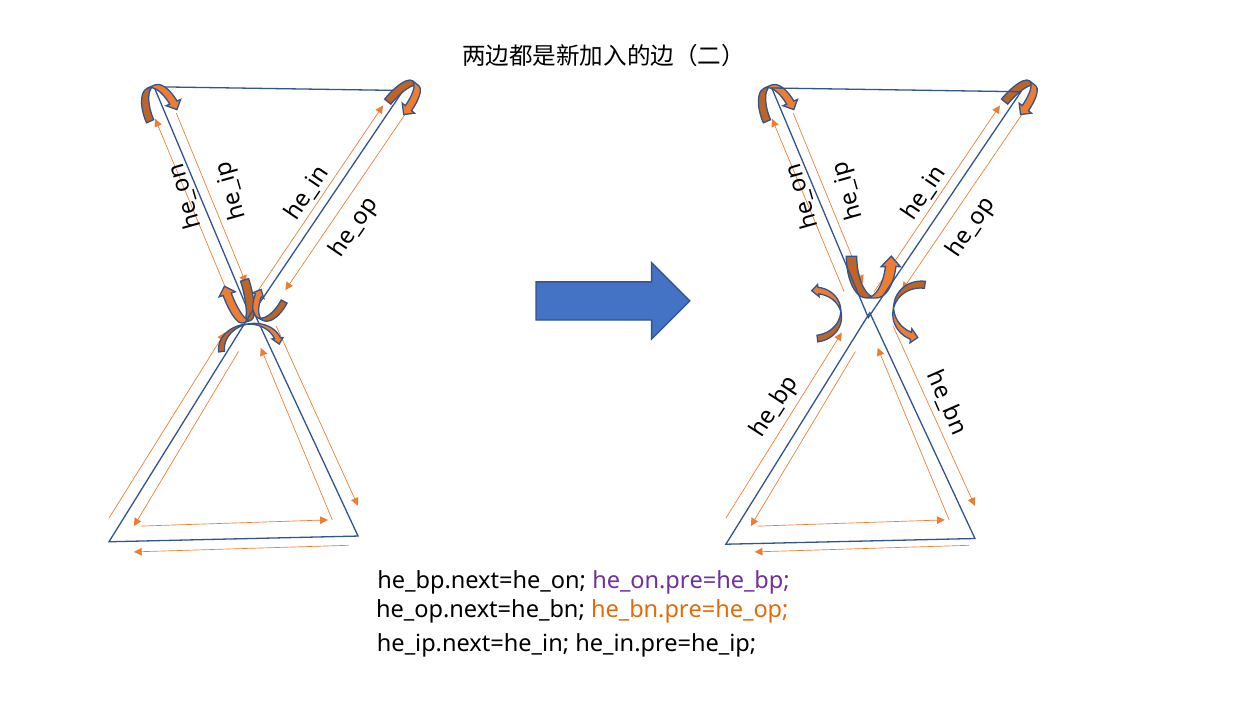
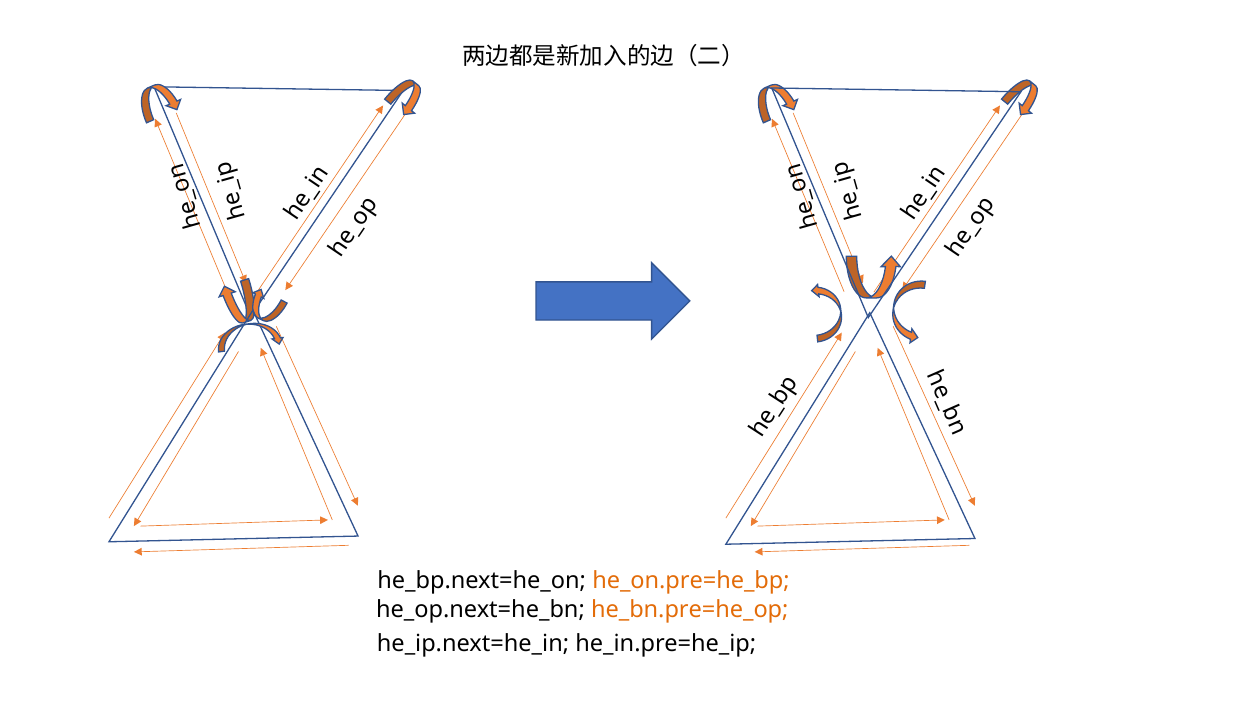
he_on.pre=he_bp colour: purple -> orange (691, 581)
